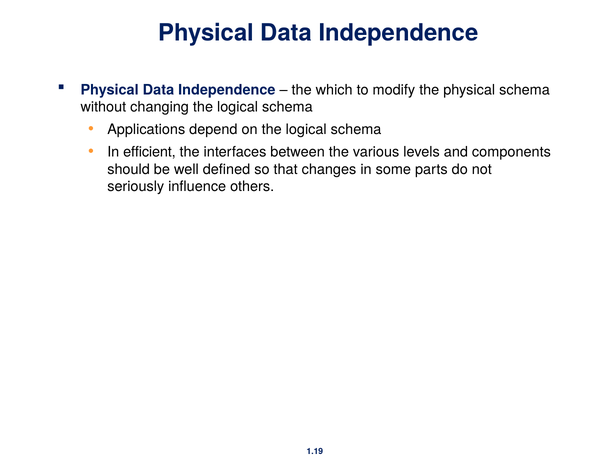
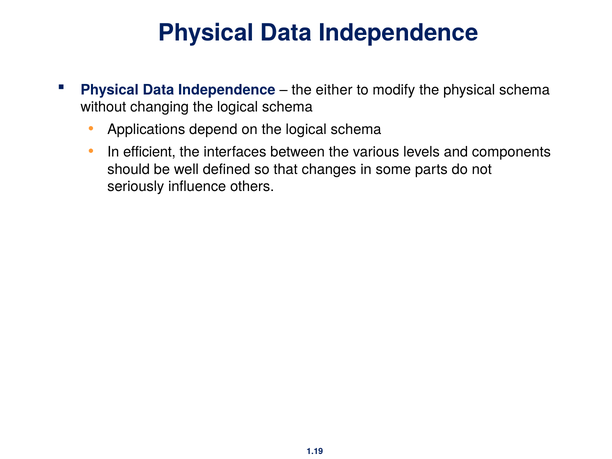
which: which -> either (334, 90)
